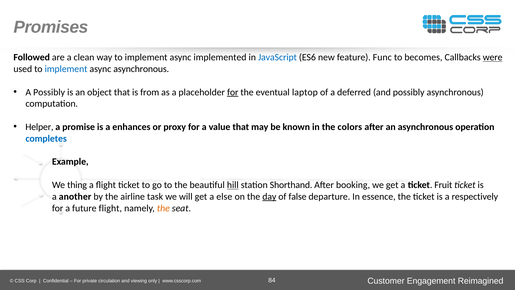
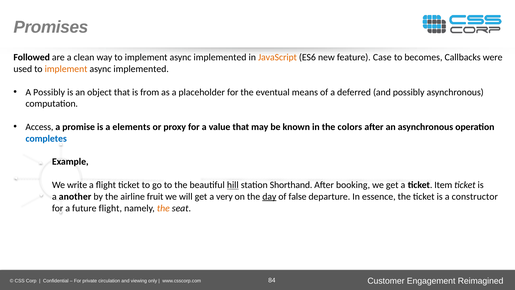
JavaScript colour: blue -> orange (277, 57)
Func: Func -> Case (382, 57)
were underline: present -> none (493, 57)
implement colour: blue -> orange (66, 69)
asynchronous: asynchronous -> implemented (141, 69)
for underline: present -> none (233, 92)
laptop: laptop -> means (305, 92)
Helper: Helper -> Access (39, 127)
enhances: enhances -> elements (131, 127)
thing: thing -> write (77, 185)
Fruit: Fruit -> Item (443, 185)
task: task -> fruit (155, 196)
else: else -> very (224, 196)
respectively: respectively -> constructor (475, 196)
